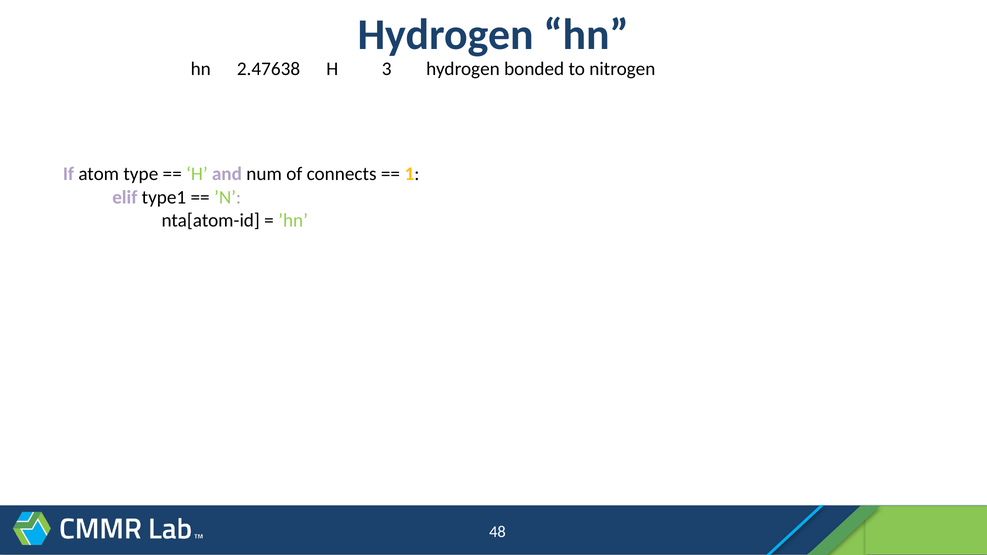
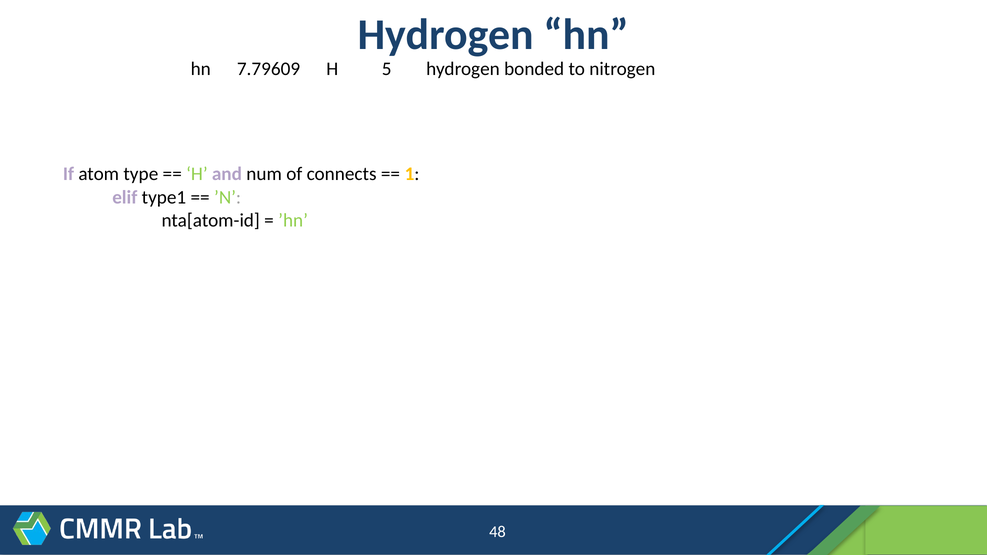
2.47638: 2.47638 -> 7.79609 (269, 69)
3: 3 -> 5 (387, 69)
